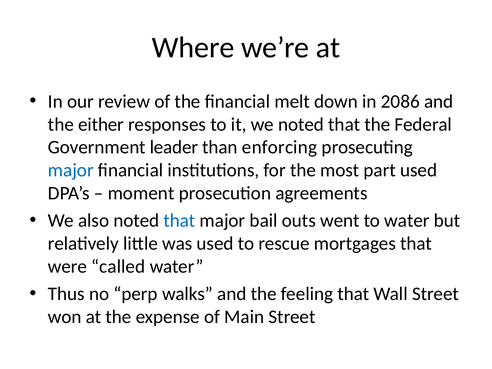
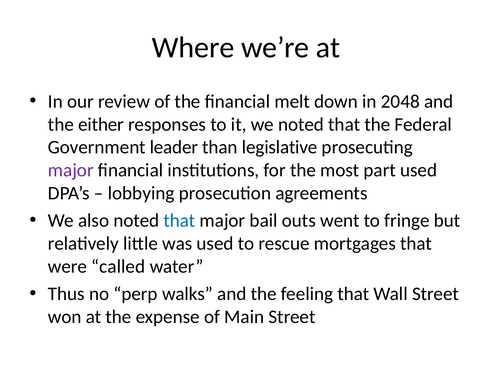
2086: 2086 -> 2048 (400, 101)
enforcing: enforcing -> legislative (280, 147)
major colour: blue -> purple (71, 170)
moment: moment -> lobbying (141, 193)
to water: water -> fringe (407, 221)
